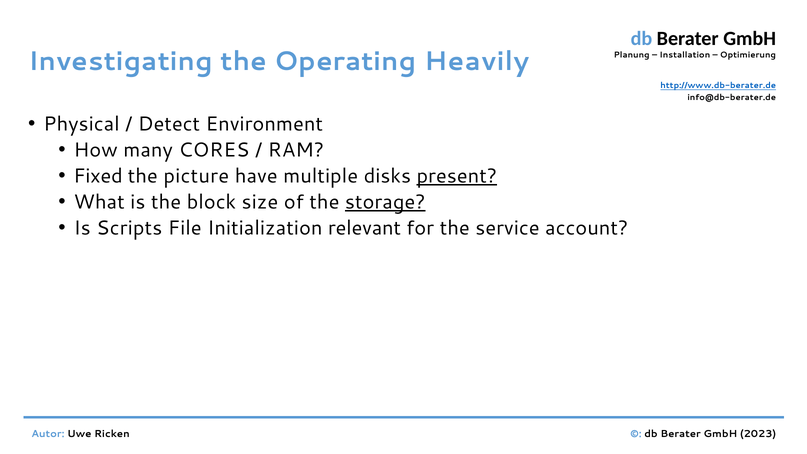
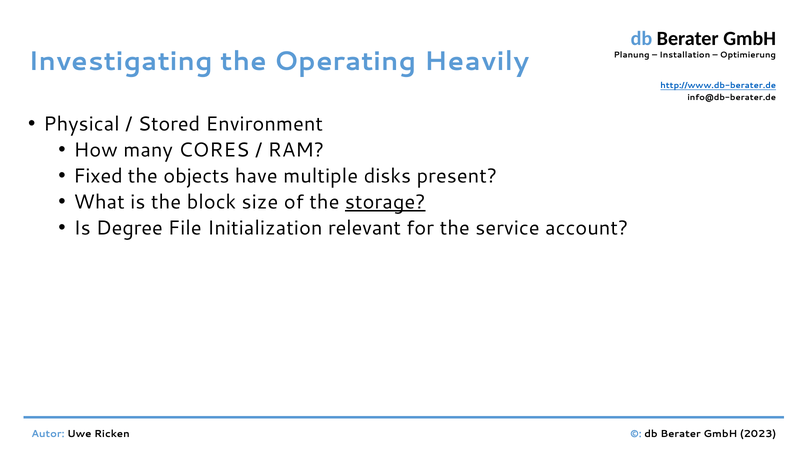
Detect: Detect -> Stored (169, 124)
picture: picture -> objects (196, 176)
present underline: present -> none (457, 176)
Scripts: Scripts -> Degree (129, 228)
